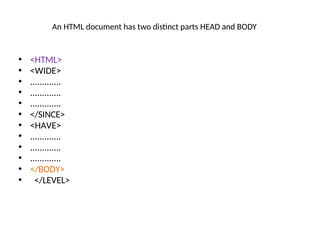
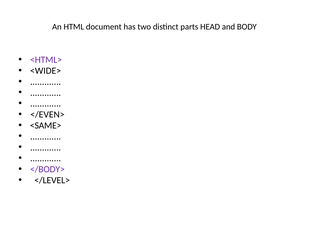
</SINCE>: </SINCE> -> </EVEN> (47, 114)
<HAVE>: <HAVE> -> <SAME> (46, 125)
</BODY> colour: orange -> purple (47, 169)
